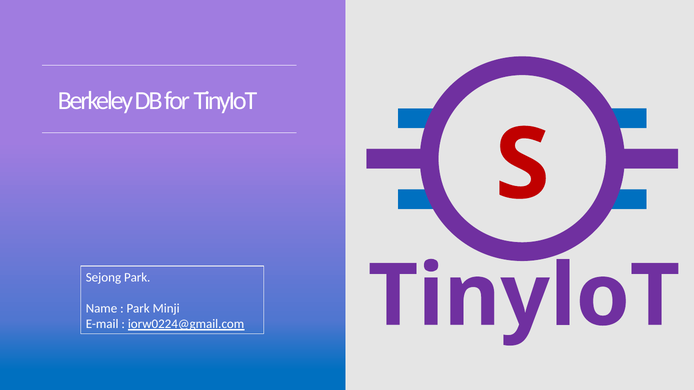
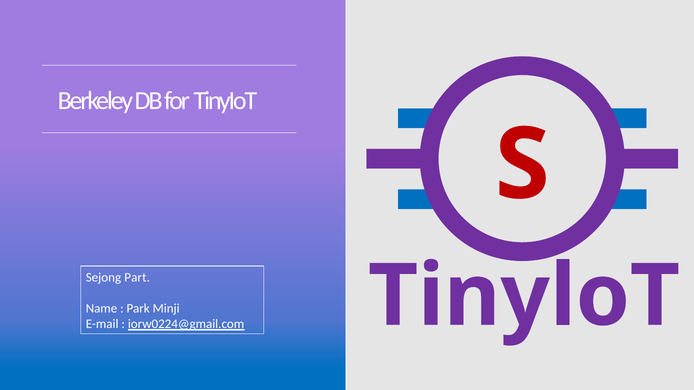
Sejong Park: Park -> Part (137, 278)
